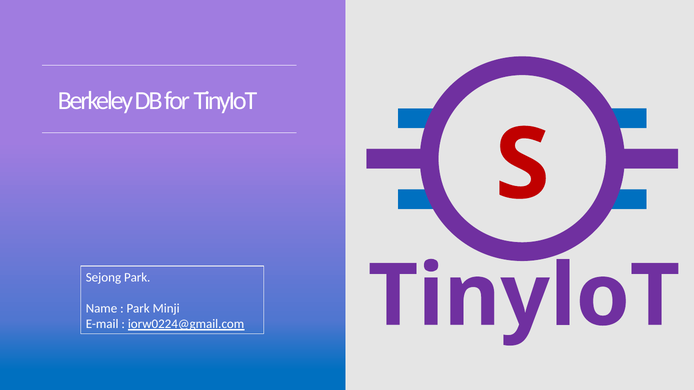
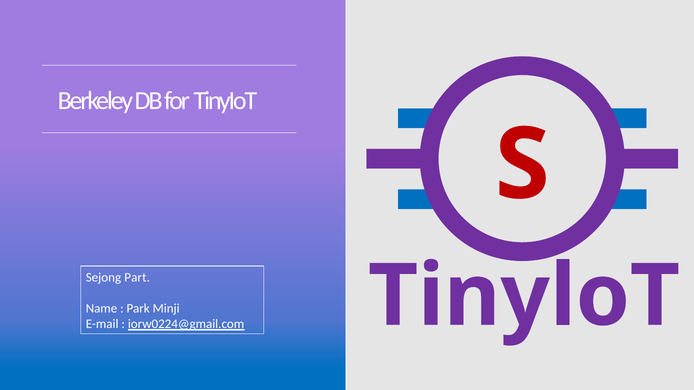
Sejong Park: Park -> Part (137, 278)
